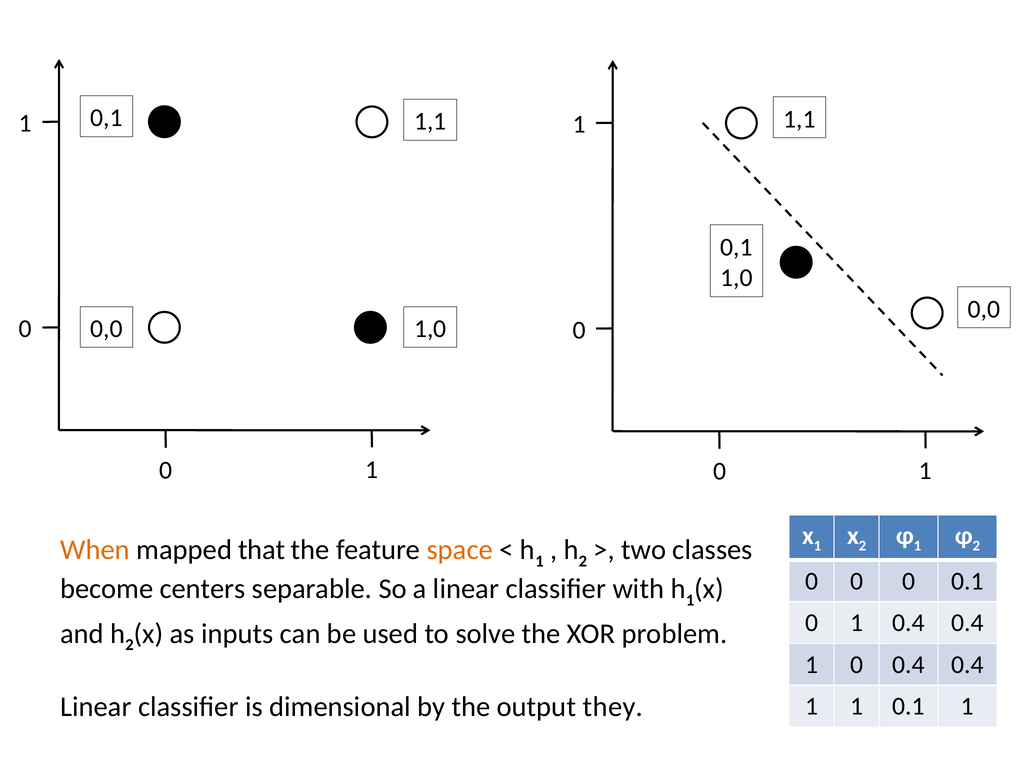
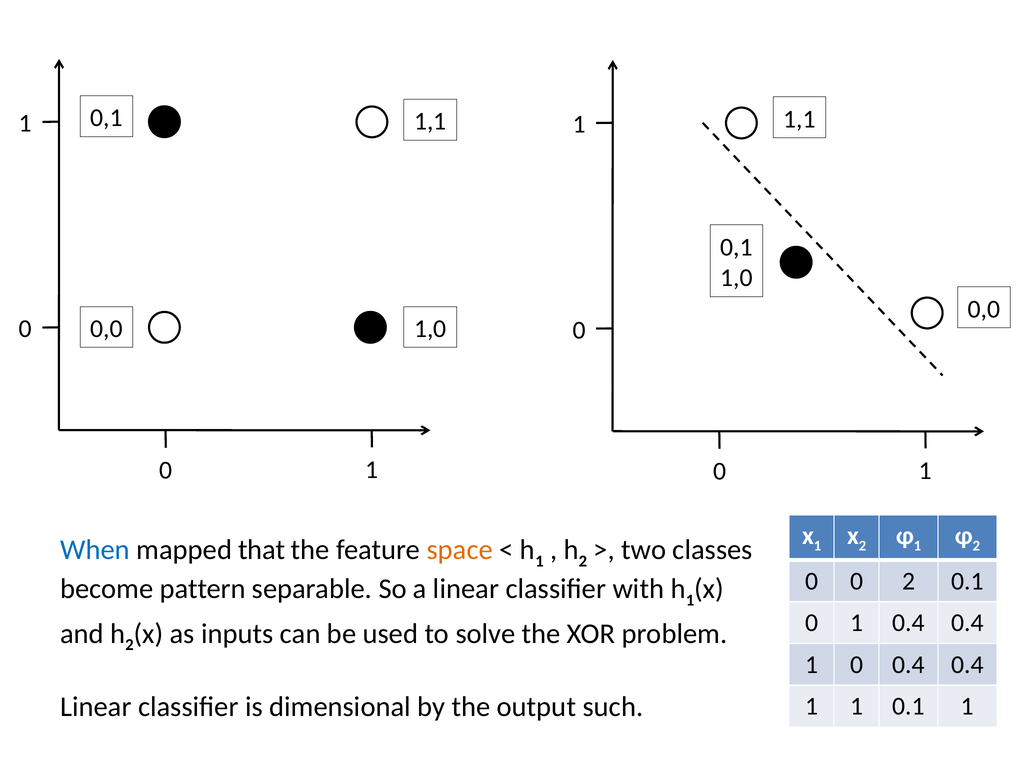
When colour: orange -> blue (95, 550)
0 0 0: 0 -> 2 (909, 581)
centers: centers -> pattern (203, 589)
they: they -> such (613, 707)
